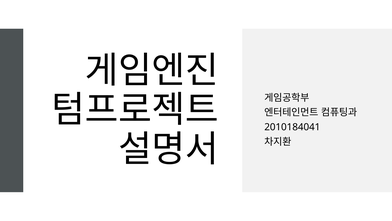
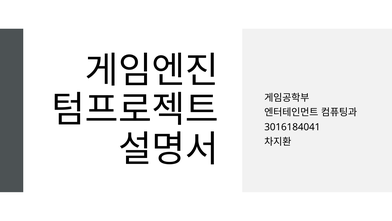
2010184041: 2010184041 -> 3016184041 (292, 127)
